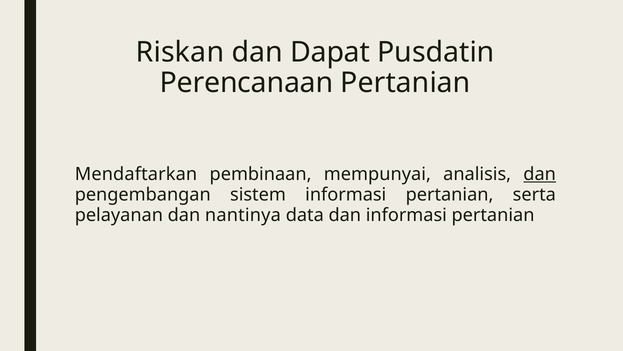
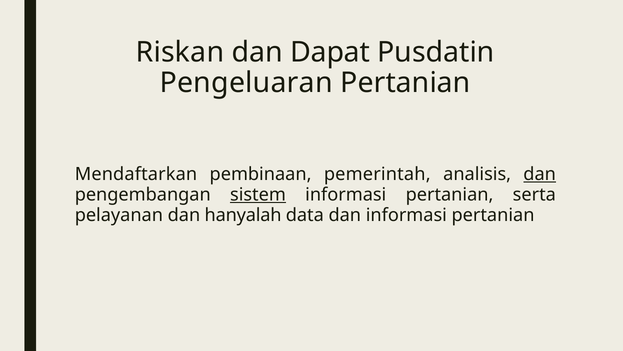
Perencanaan: Perencanaan -> Pengeluaran (246, 83)
mempunyai: mempunyai -> pemerintah (377, 174)
sistem underline: none -> present (258, 194)
nantinya: nantinya -> hanyalah (243, 215)
